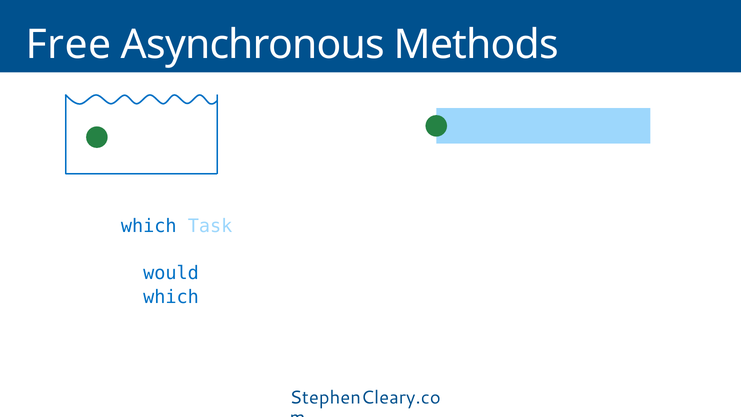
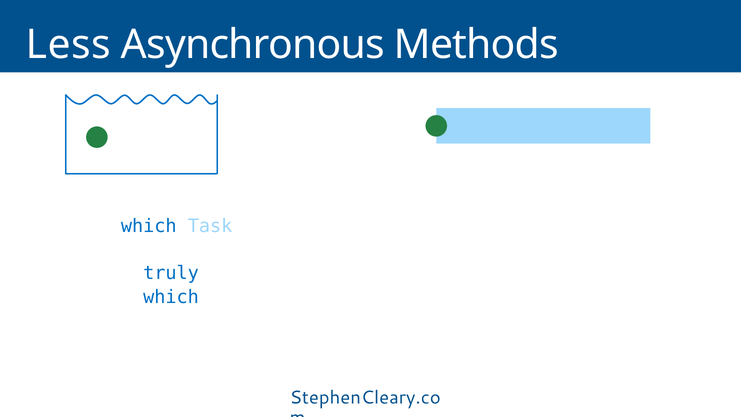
Free: Free -> Less (68, 45)
would: would -> truly (171, 273)
